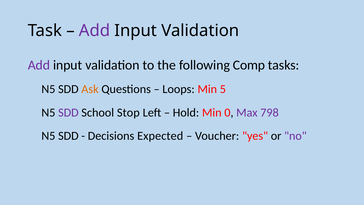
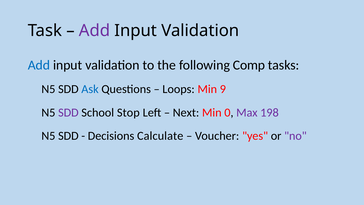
Add colour: purple -> blue (39, 65)
Ask colour: orange -> blue (90, 89)
5: 5 -> 9 (223, 89)
Hold: Hold -> Next (186, 112)
798: 798 -> 198 (270, 112)
Expected: Expected -> Calculate (160, 136)
